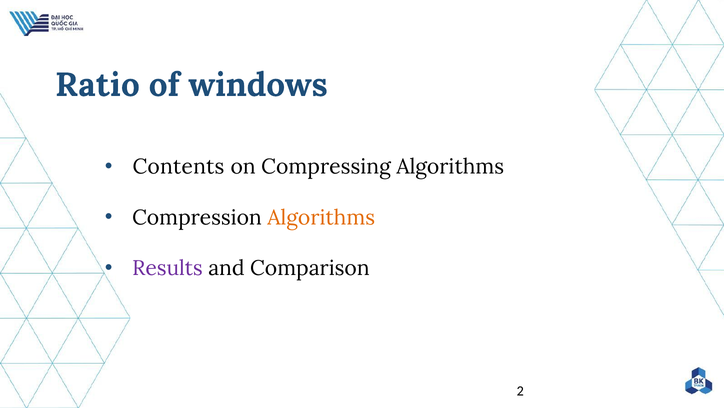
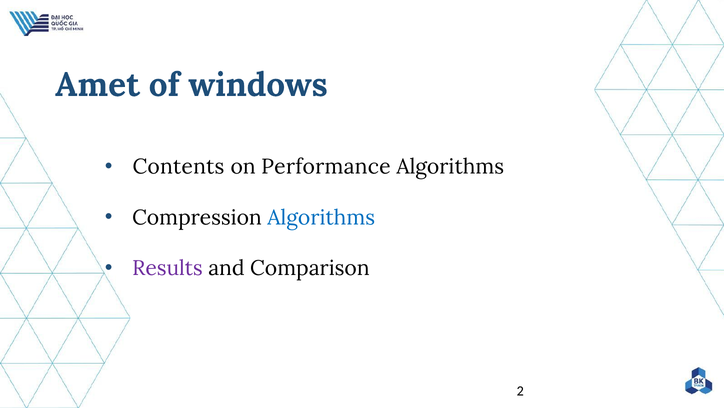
Ratio: Ratio -> Amet (98, 85)
Compressing: Compressing -> Performance (326, 167)
Algorithms colour: orange -> blue (321, 217)
